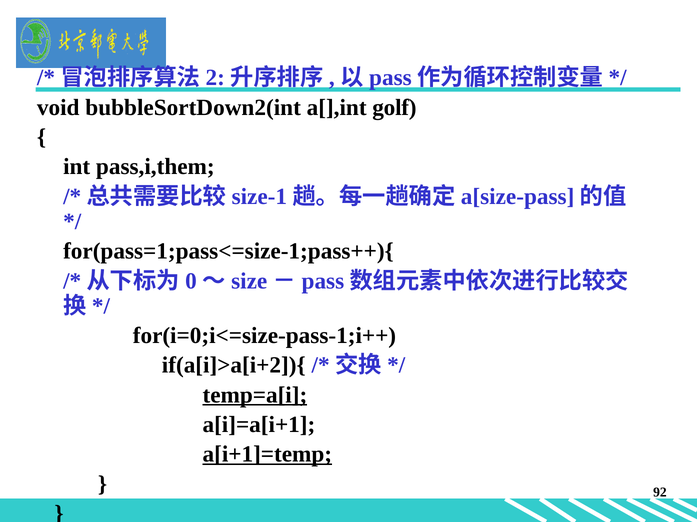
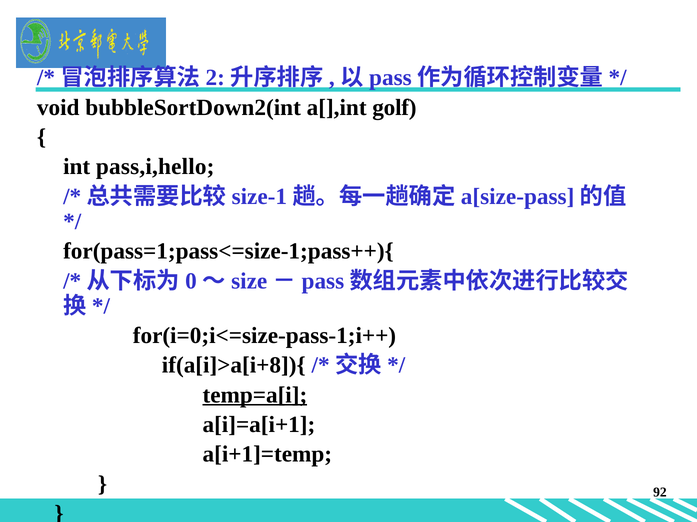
pass,i,them: pass,i,them -> pass,i,hello (155, 167)
if(a[i]>a[i+2]){: if(a[i]>a[i+2]){ -> if(a[i]>a[i+8]){ (234, 366)
a[i+1]=temp underline: present -> none (267, 455)
